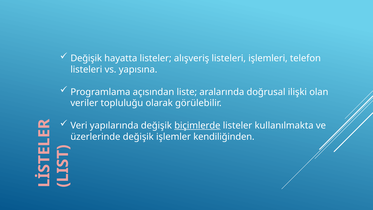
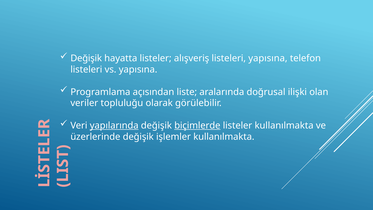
listeleri işlemleri: işlemleri -> yapısına (268, 58)
yapılarında underline: none -> present (114, 125)
işlemler kendiliğinden: kendiliğinden -> kullanılmakta (224, 137)
